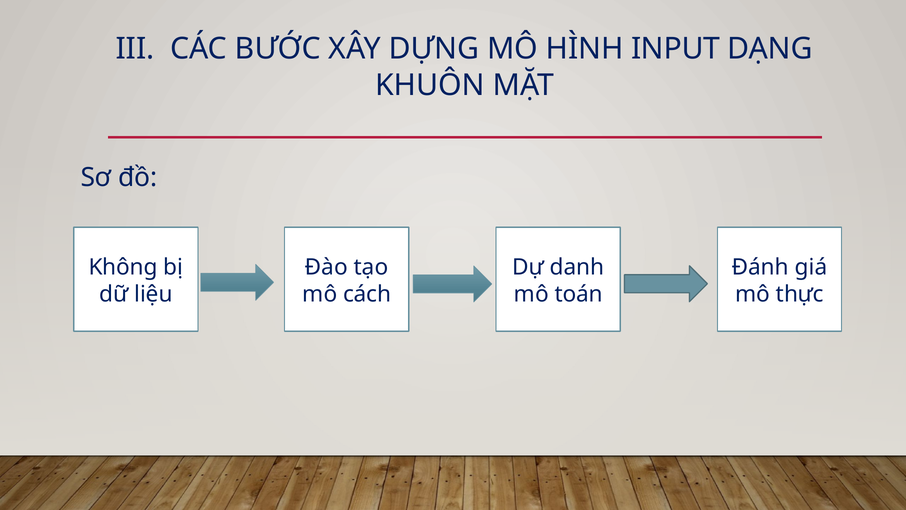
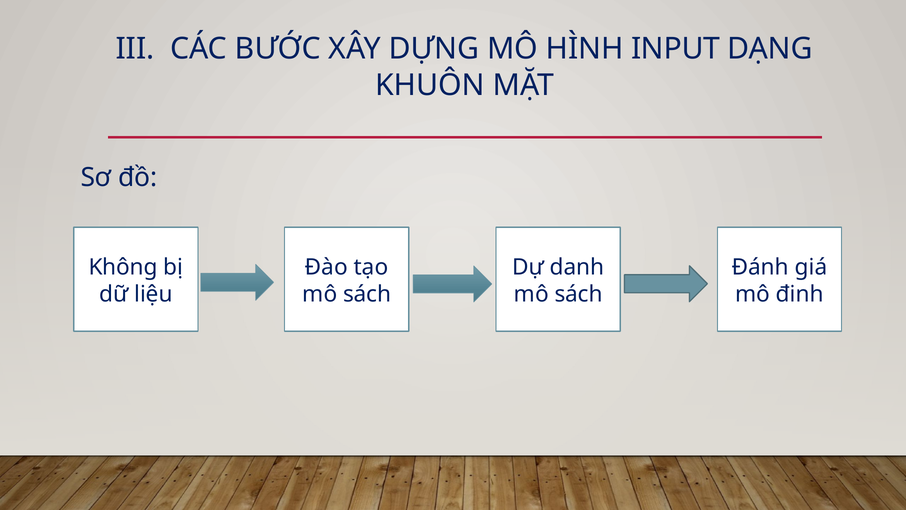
cách: cách -> sách (367, 294)
toán: toán -> sách (579, 294)
thực: thực -> định (800, 294)
